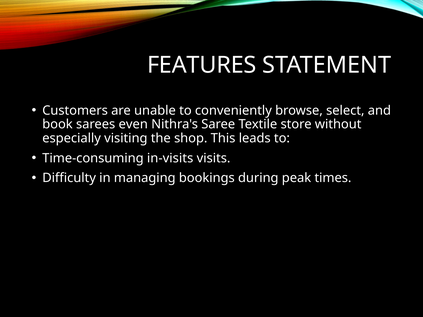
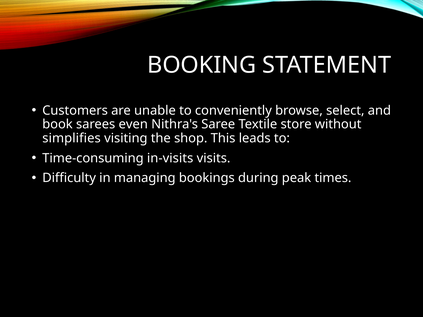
FEATURES: FEATURES -> BOOKING (202, 65)
especially: especially -> simplifies (72, 138)
